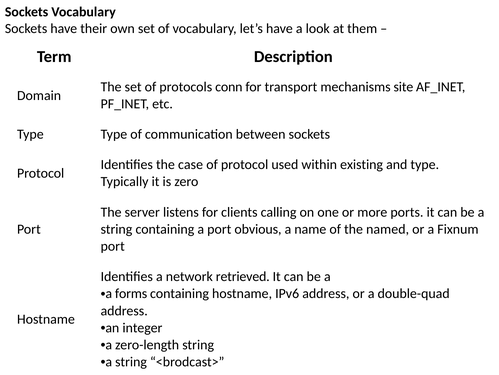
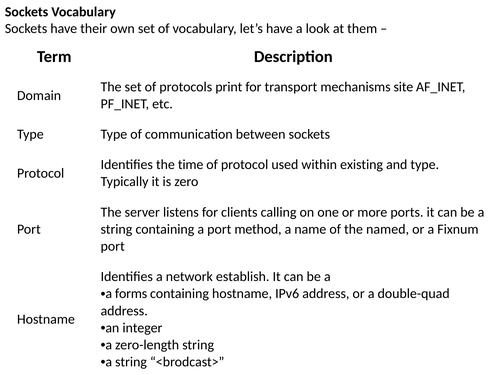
conn: conn -> print (229, 87)
case: case -> time (191, 164)
obvious: obvious -> method (258, 229)
retrieved: retrieved -> establish (243, 276)
